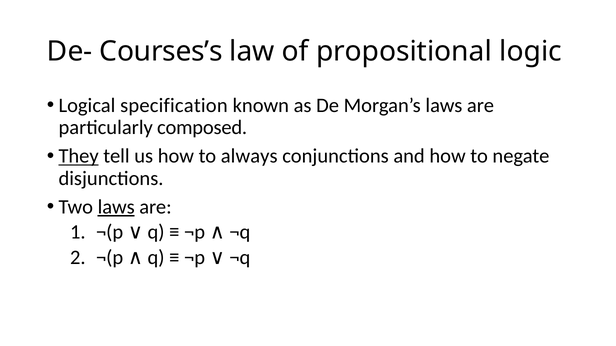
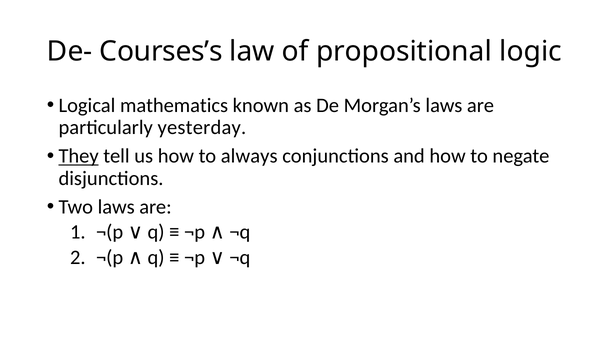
specification: specification -> mathematics (174, 106)
composed: composed -> yesterday (202, 128)
laws underline: present -> none (116, 207)
